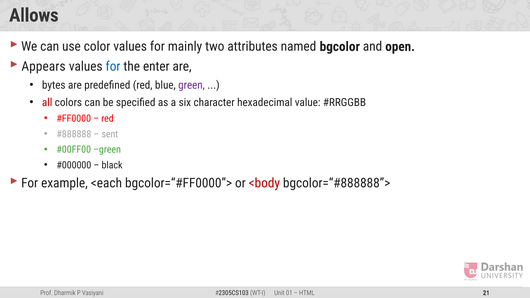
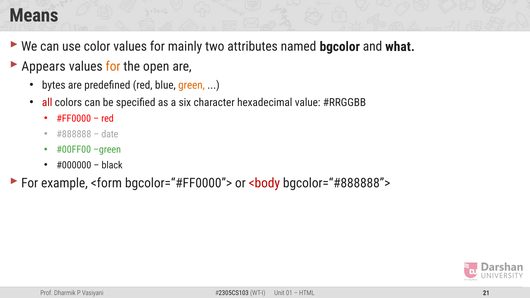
Allows: Allows -> Means (34, 15)
open: open -> what (400, 47)
for colour: blue -> orange (113, 66)
enter: enter -> open (156, 66)
green colour: purple -> orange (192, 85)
sent: sent -> date (110, 134)
<each: <each -> <form (106, 183)
